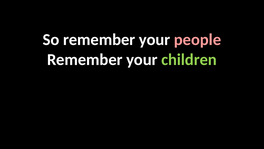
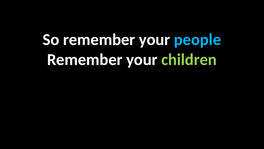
people colour: pink -> light blue (198, 40)
